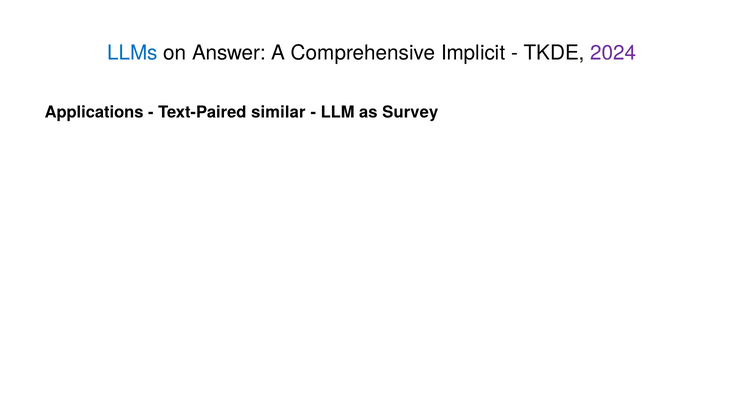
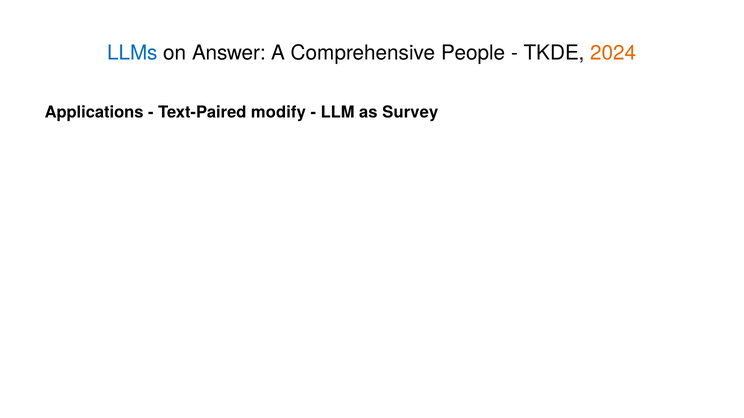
Implicit: Implicit -> People (473, 53)
2024 colour: purple -> orange (613, 53)
similar: similar -> modify (278, 112)
